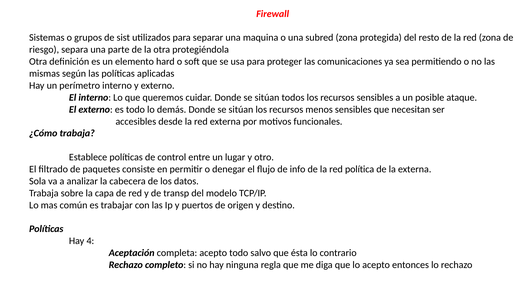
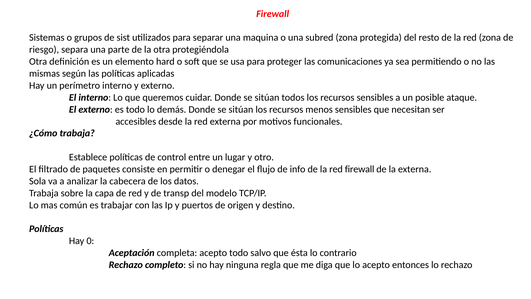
red política: política -> firewall (360, 169)
4: 4 -> 0 (90, 241)
